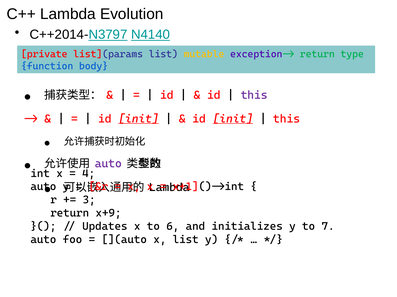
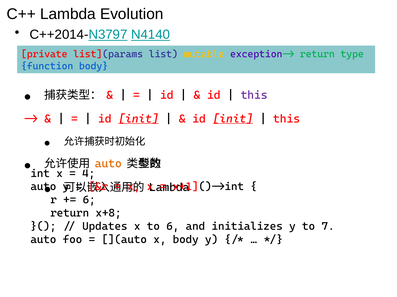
auto colour: purple -> orange (108, 164)
3: 3 -> 6 (89, 200)
x+9: x+9 -> x+8 (108, 214)
x list: list -> body (186, 240)
